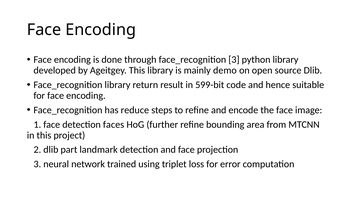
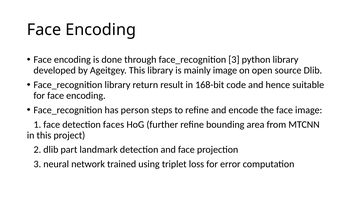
mainly demo: demo -> image (225, 70)
599-bit: 599-bit -> 168-bit (210, 85)
reduce: reduce -> person (135, 110)
